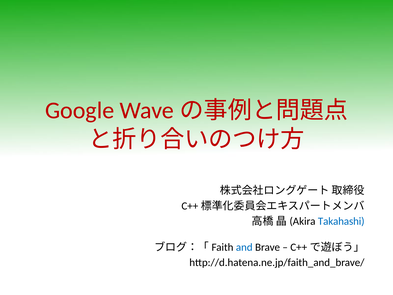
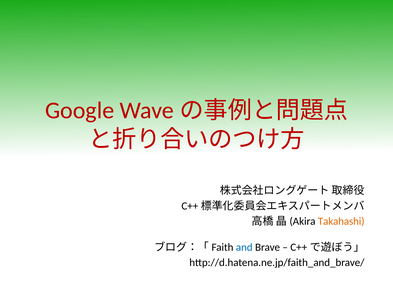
Takahashi colour: blue -> orange (341, 221)
